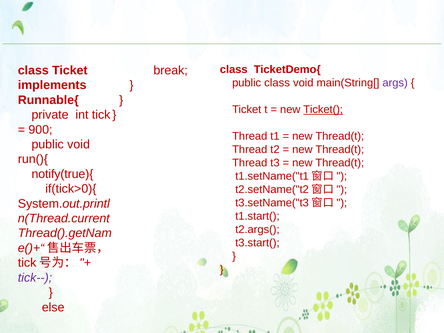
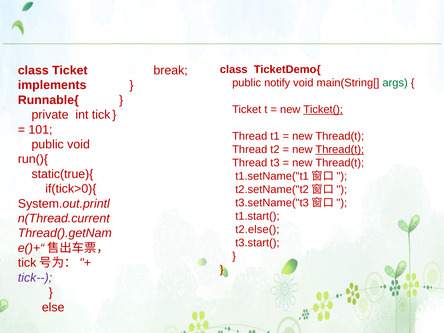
public class: class -> notify (277, 83)
args colour: purple -> green (395, 83)
900: 900 -> 101 (40, 130)
Thread(t underline: none -> present (340, 149)
notify(true){: notify(true){ -> static(true){ (62, 174)
t2.args(: t2.args( -> t2.else( (257, 229)
